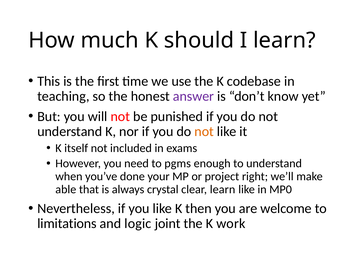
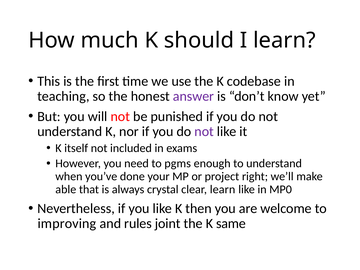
not colour: orange -> purple (204, 132)
limitations: limitations -> improving (67, 224)
logic: logic -> rules (138, 224)
work: work -> same (231, 224)
